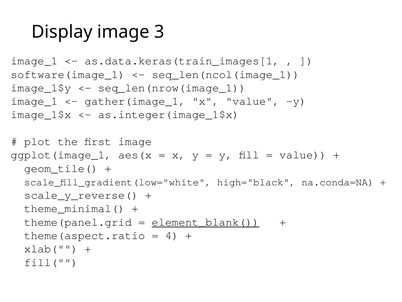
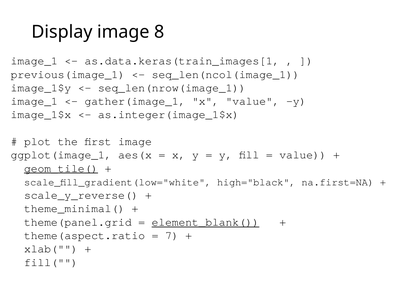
3: 3 -> 8 (159, 32)
software(image_1: software(image_1 -> previous(image_1 (68, 74)
geom_tile( underline: none -> present (61, 168)
na.conda=NA: na.conda=NA -> na.first=NA (338, 182)
4: 4 -> 7 (172, 235)
